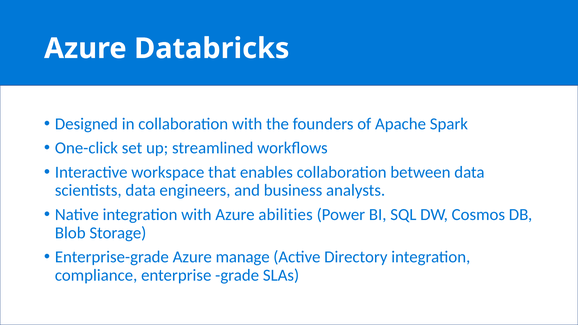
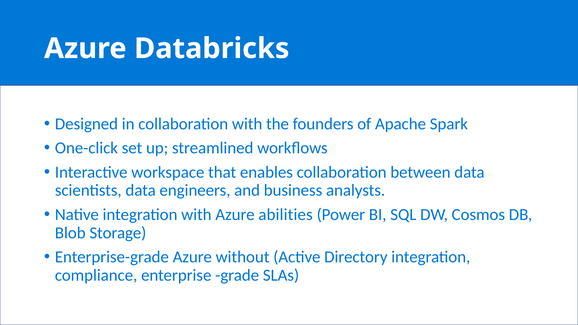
manage: manage -> without (243, 257)
